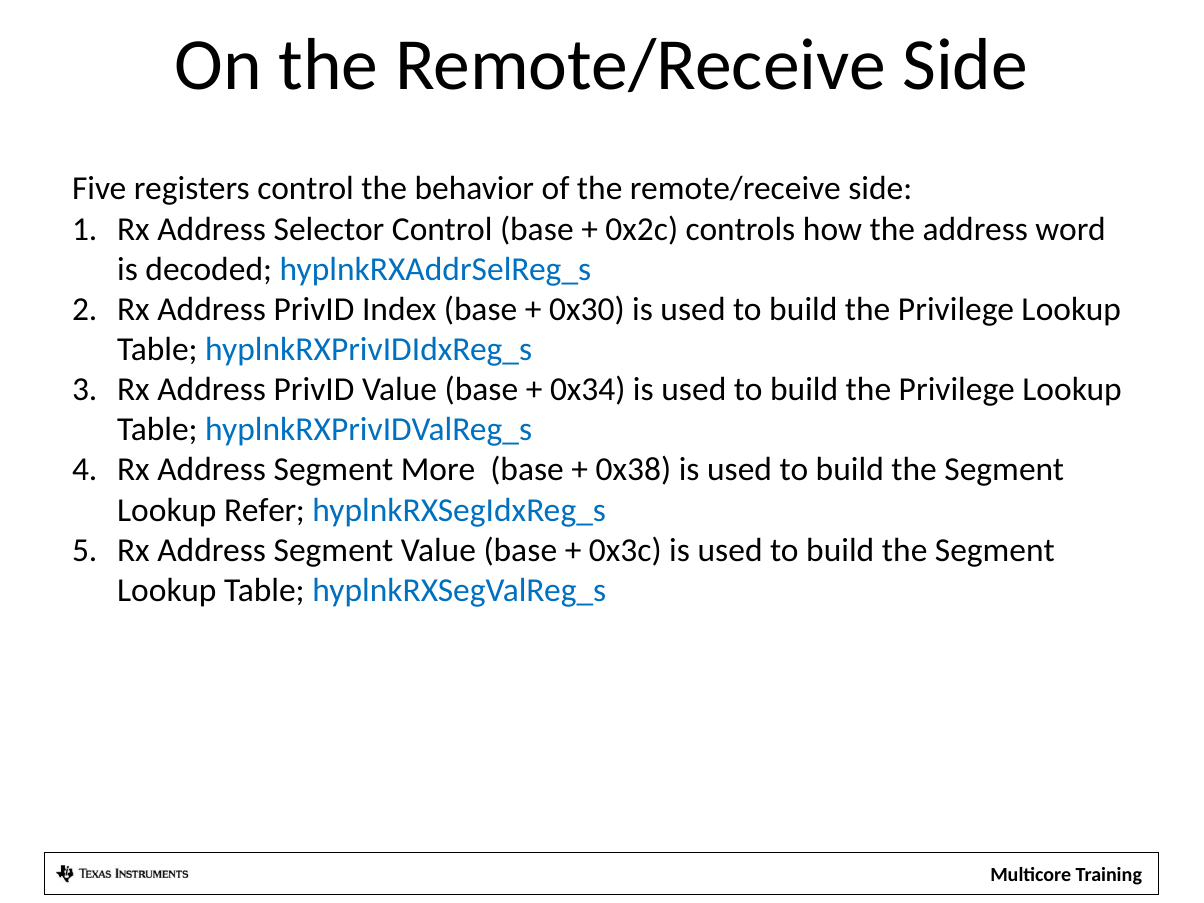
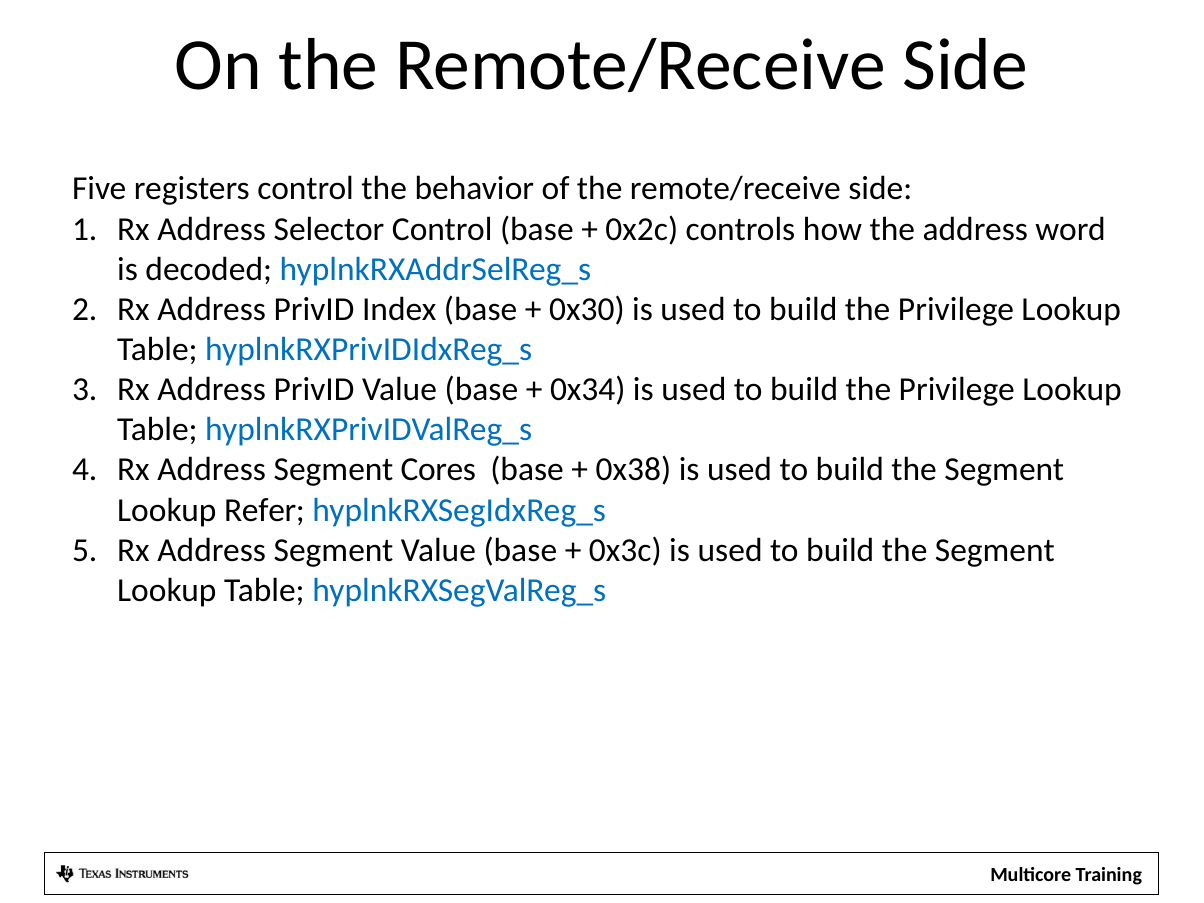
More: More -> Cores (438, 470)
